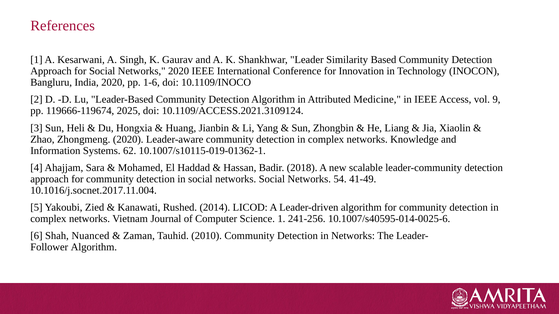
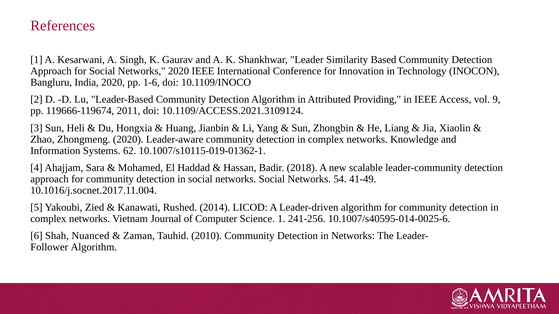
Medicine: Medicine -> Providing (377, 100)
2025: 2025 -> 2011 (129, 111)
